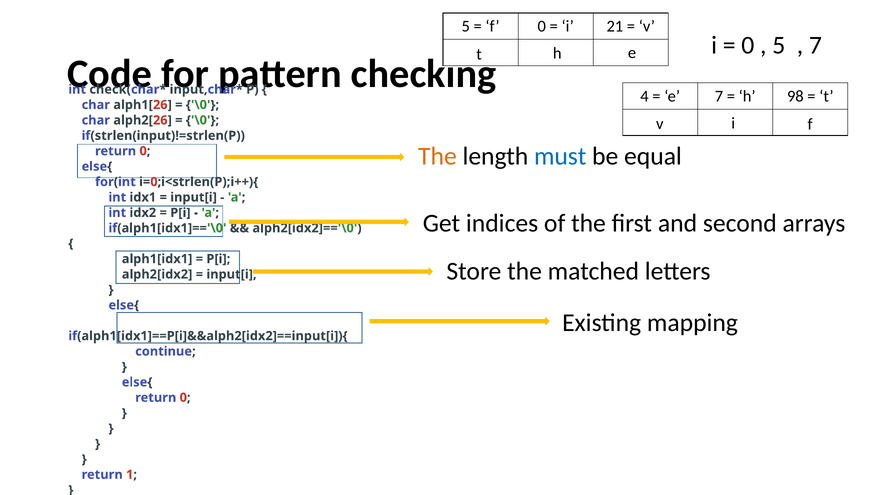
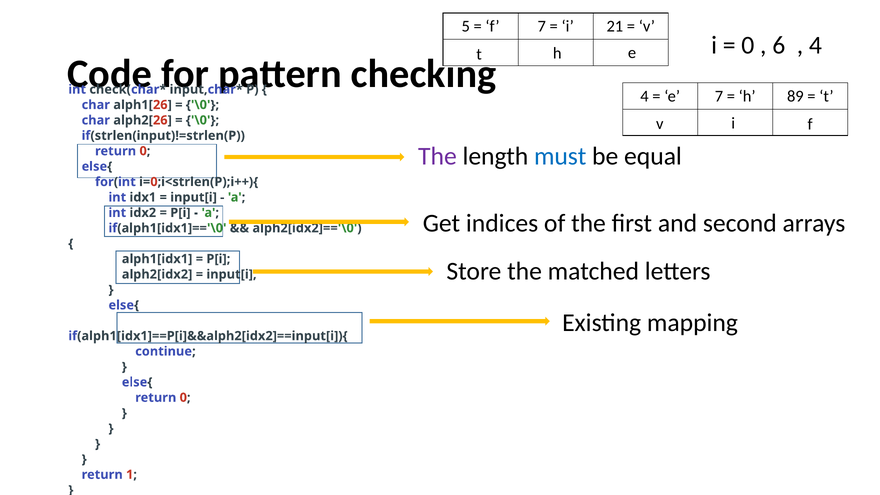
f 0: 0 -> 7 (542, 26)
5: 5 -> 6 (779, 45)
7: 7 -> 4 (815, 45)
98: 98 -> 89 (795, 96)
The colour: orange -> purple (437, 156)
